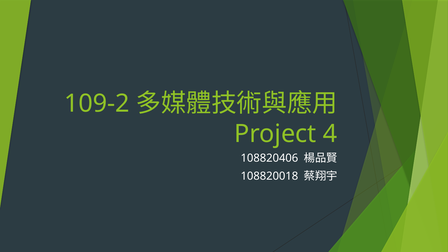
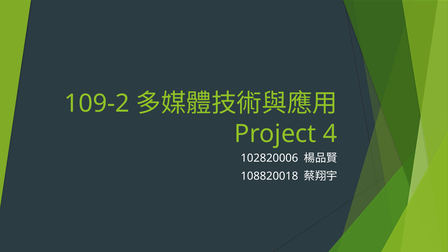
108820406: 108820406 -> 102820006 (269, 158)
